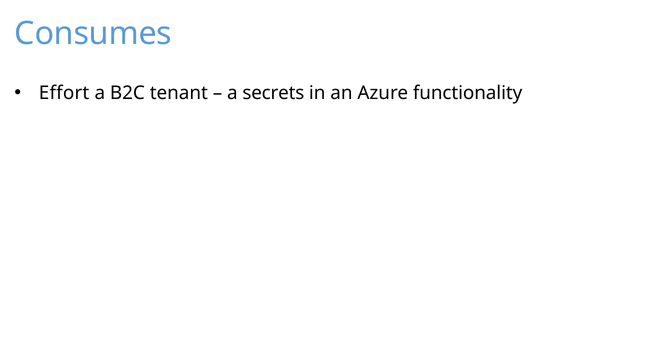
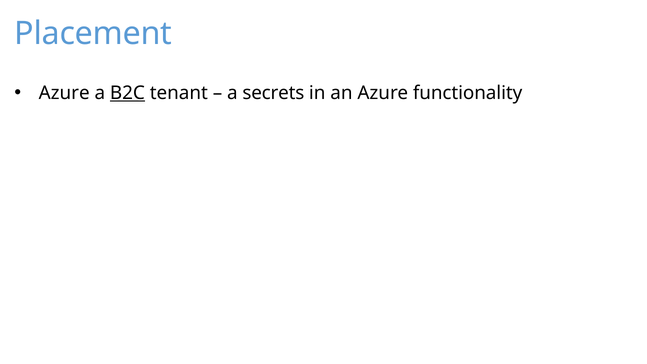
Consumes: Consumes -> Placement (93, 34)
Effort: Effort -> Azure (64, 93)
B2C underline: none -> present (127, 93)
